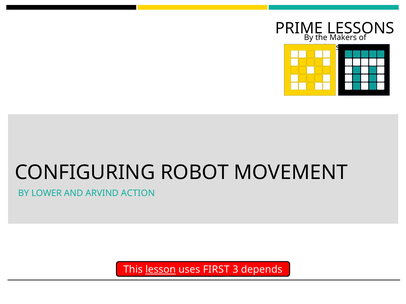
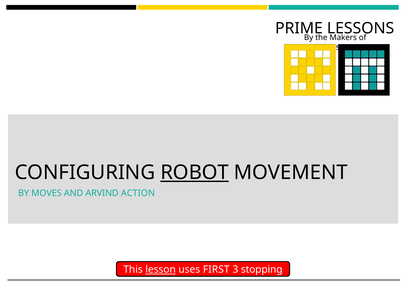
ROBOT underline: none -> present (195, 173)
LOWER: LOWER -> MOVES (47, 193)
depends: depends -> stopping (262, 270)
